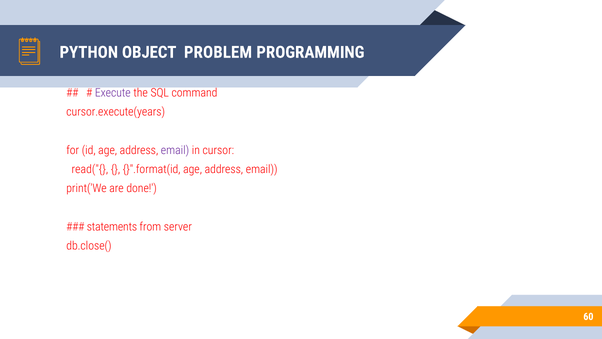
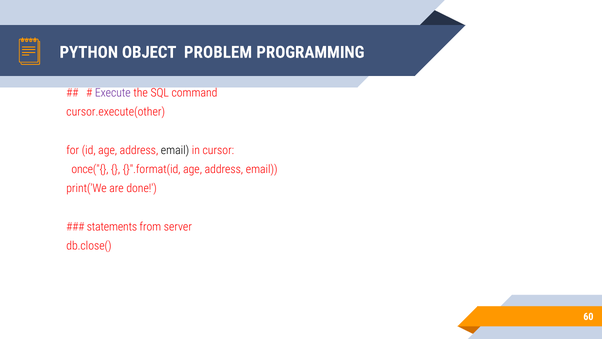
cursor.execute(years: cursor.execute(years -> cursor.execute(other (116, 112)
email colour: purple -> black (175, 150)
read("{: read("{ -> once("{ (90, 169)
